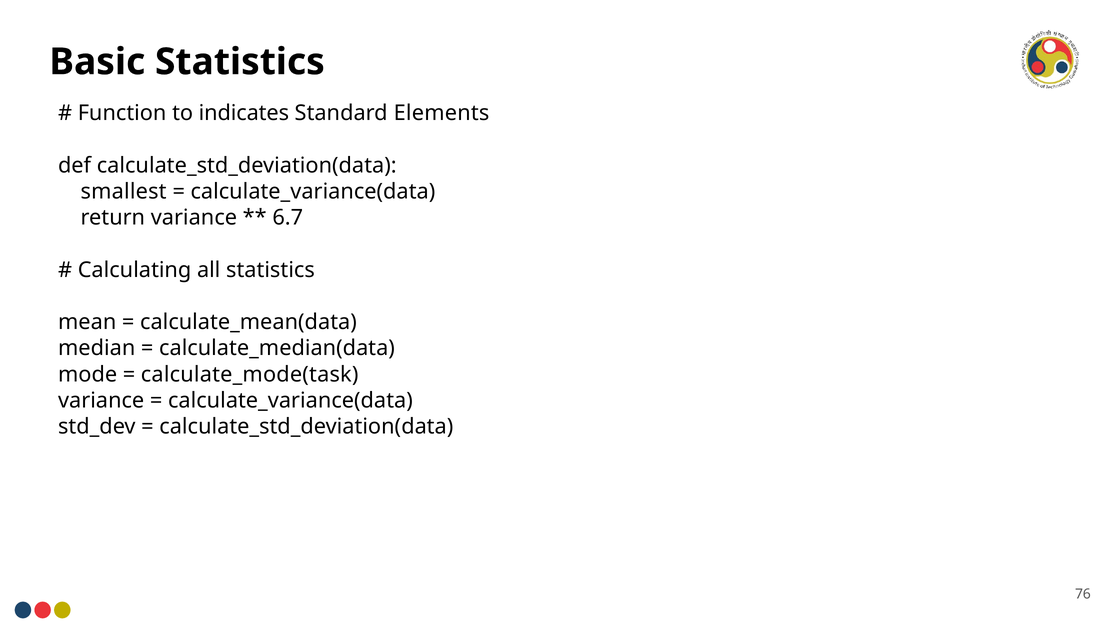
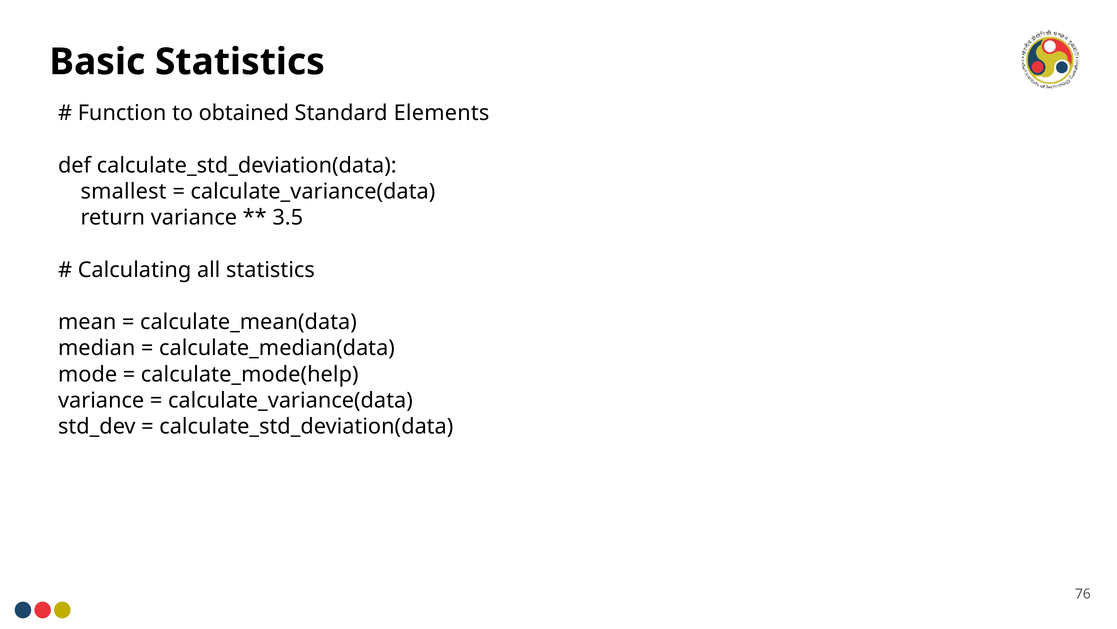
indicates: indicates -> obtained (244, 113)
6.7: 6.7 -> 3.5 (288, 217)
calculate_mode(task: calculate_mode(task -> calculate_mode(help (250, 374)
